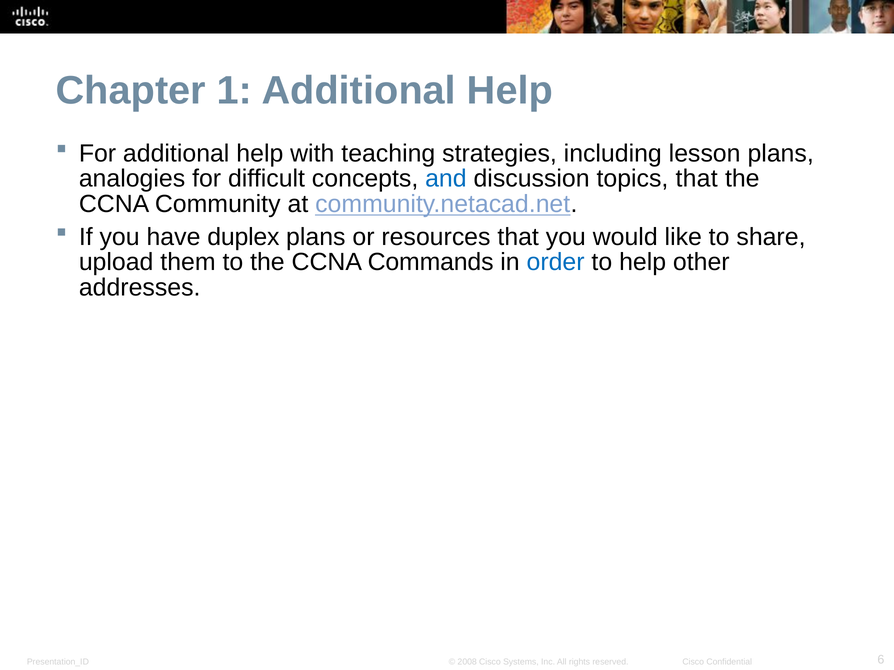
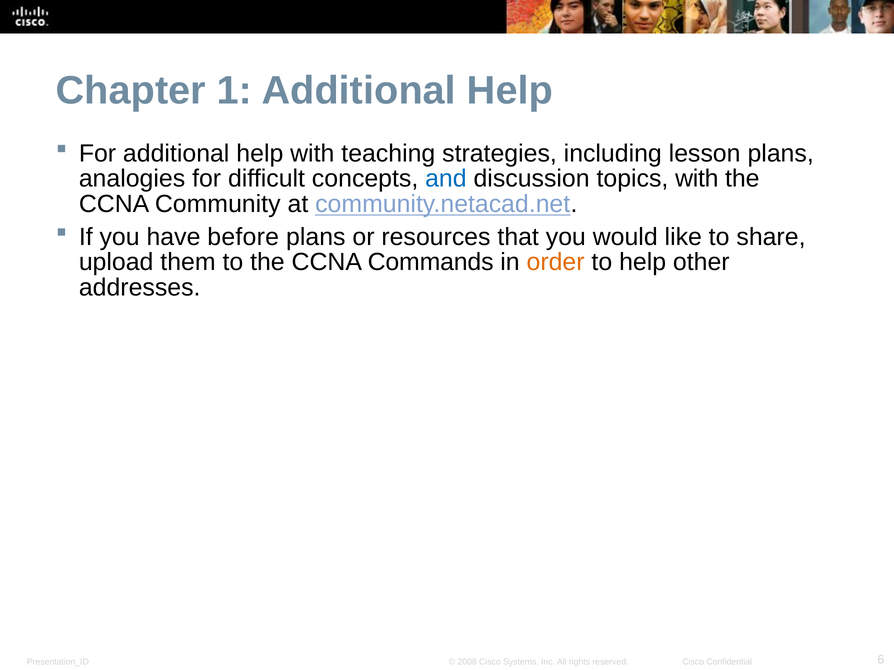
topics that: that -> with (697, 179)
duplex: duplex -> before (243, 237)
order colour: blue -> orange (556, 262)
